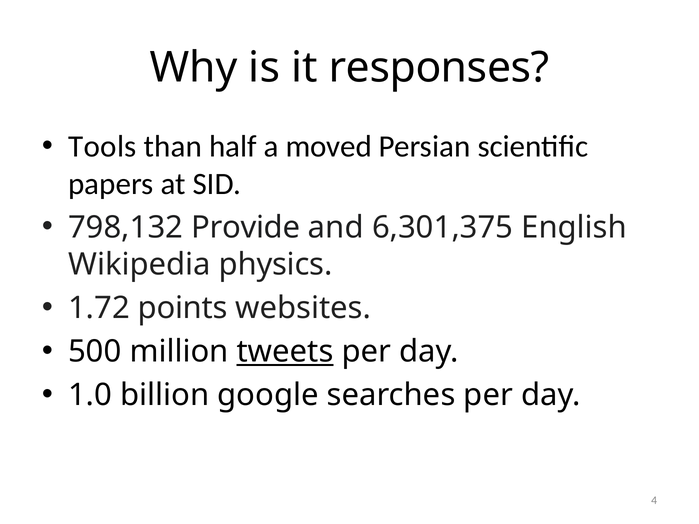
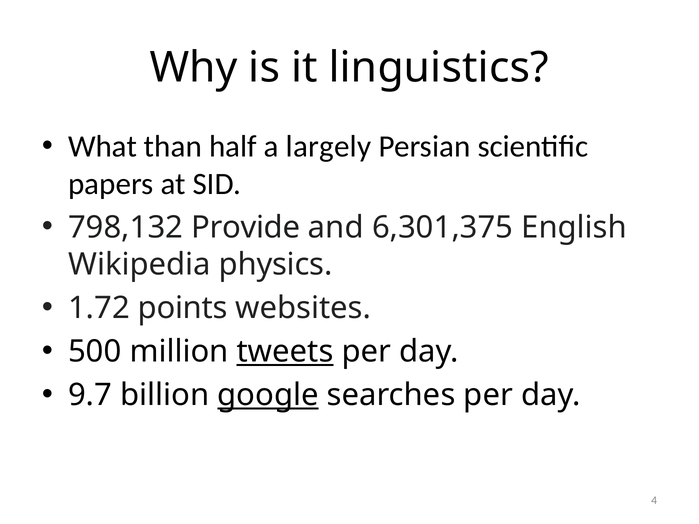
responses: responses -> linguistics (439, 68)
Tools: Tools -> What (103, 147)
moved: moved -> largely (329, 147)
1.0: 1.0 -> 9.7 (90, 395)
google underline: none -> present (268, 395)
